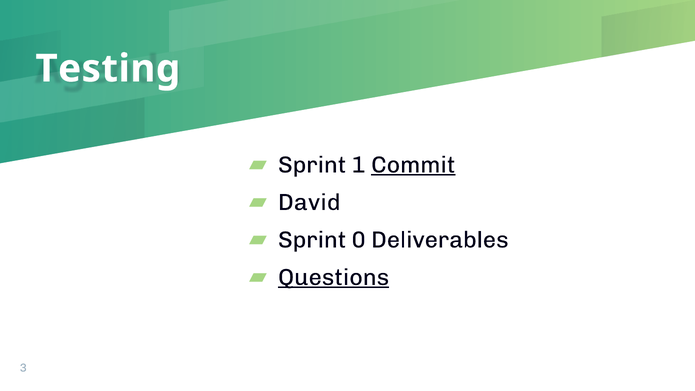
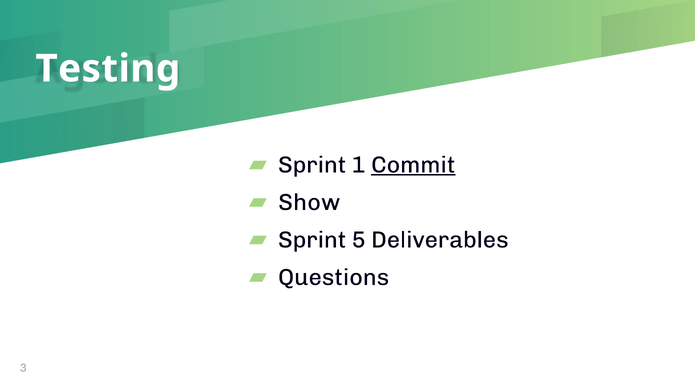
David: David -> Show (309, 202)
0: 0 -> 5 (359, 240)
Questions underline: present -> none (334, 277)
